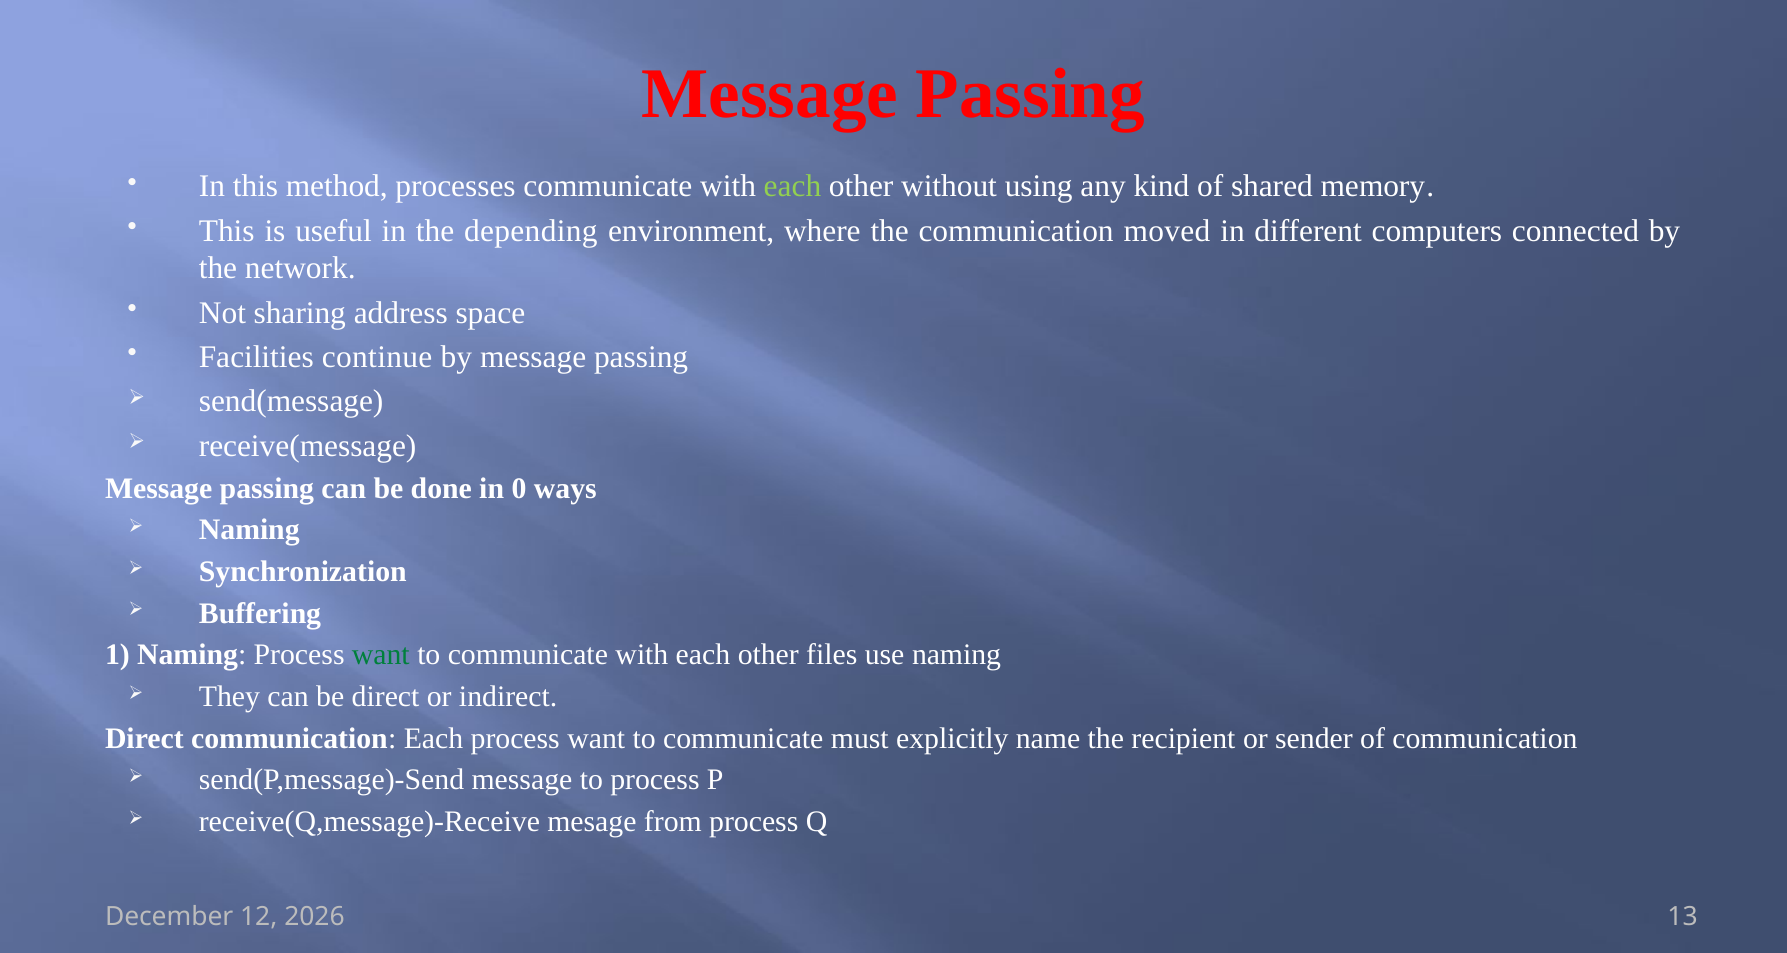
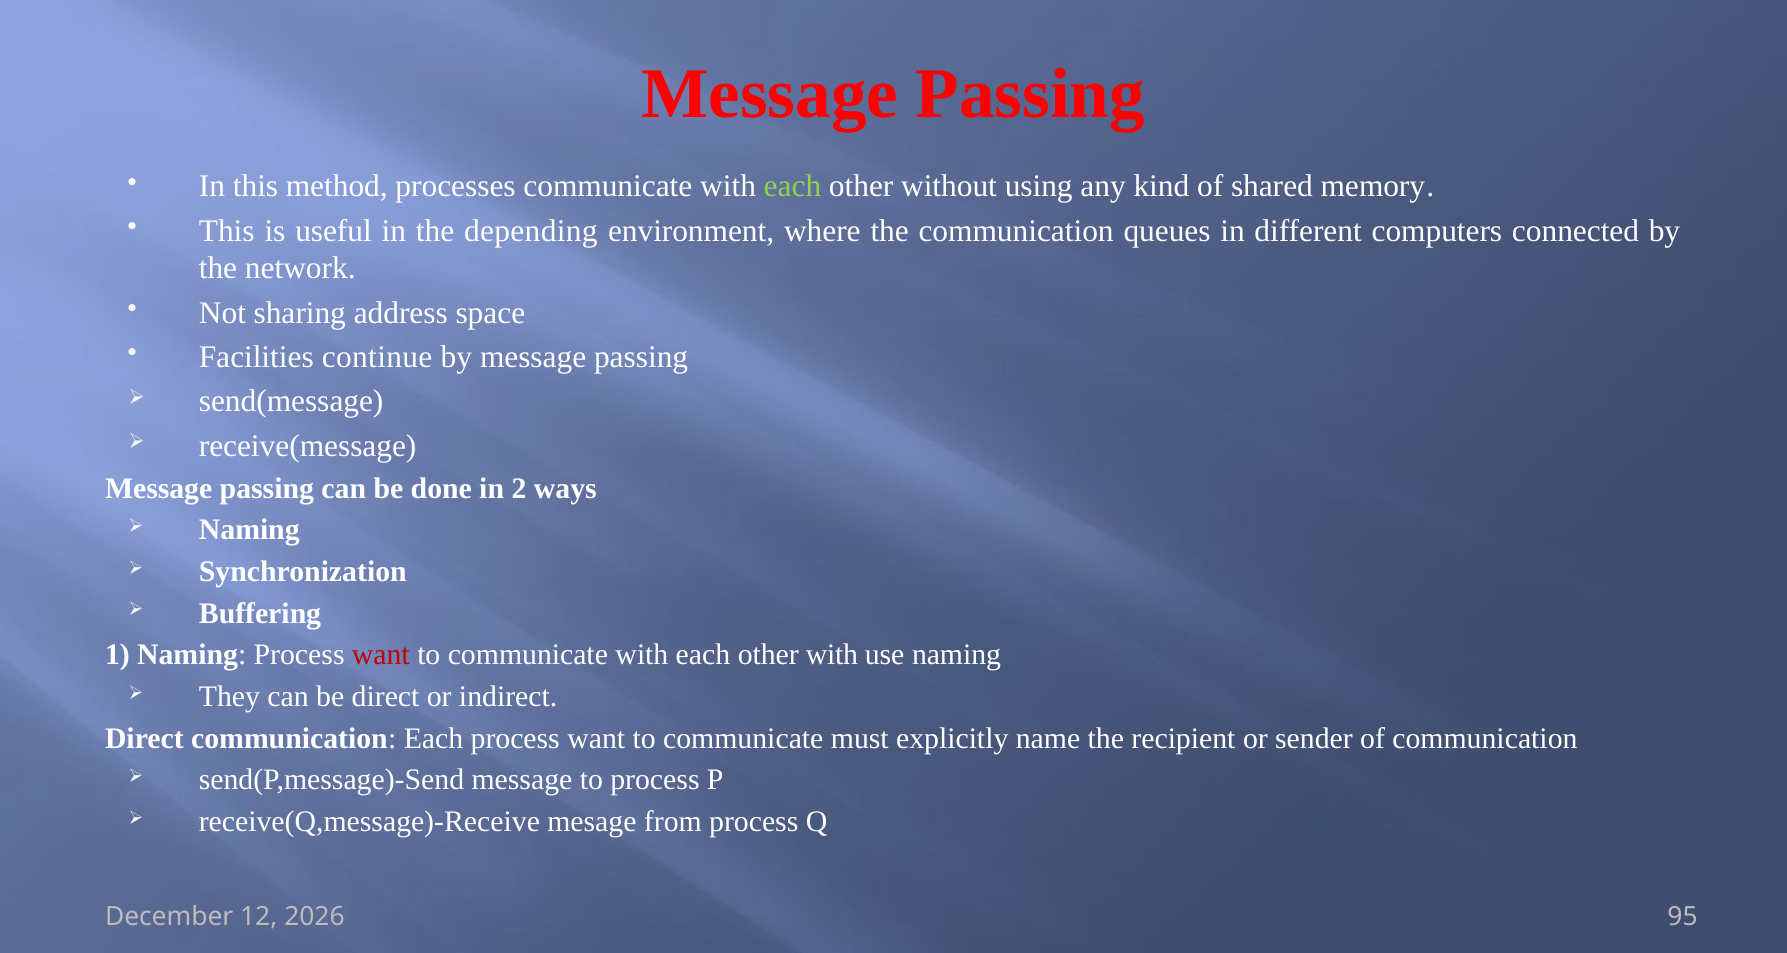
moved: moved -> queues (1167, 231)
0: 0 -> 2 (519, 488)
want colour: green -> red (381, 655)
other files: files -> with (832, 655)
13: 13 -> 95 (1683, 916)
